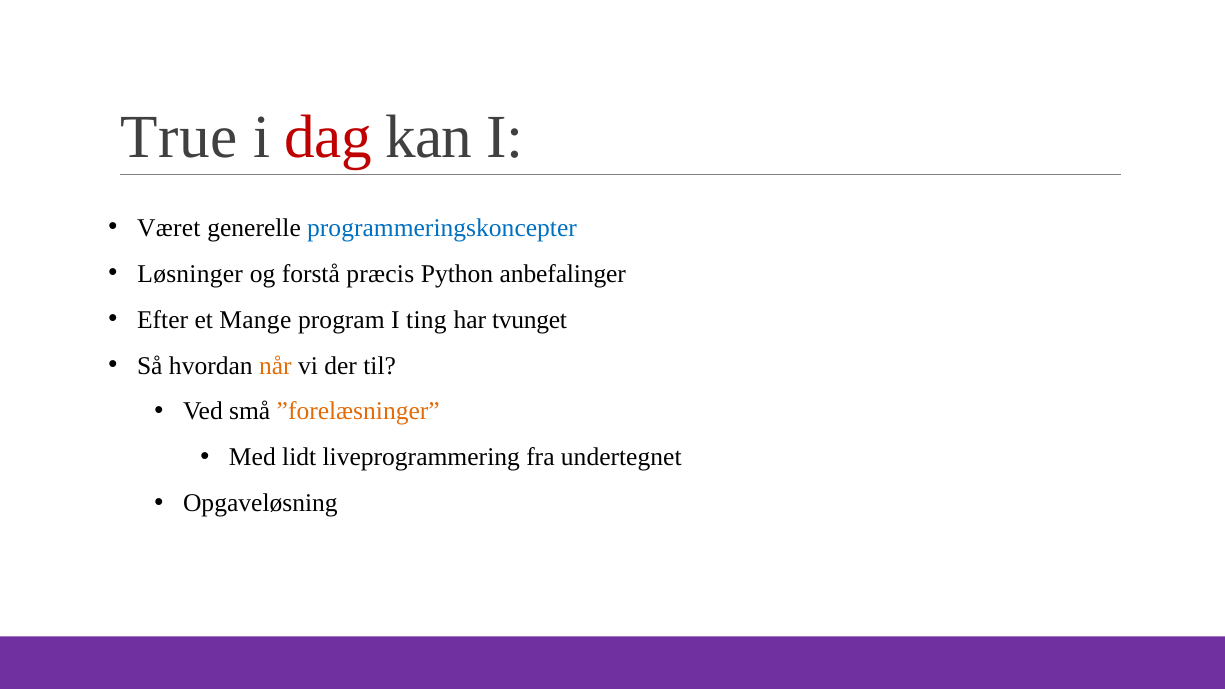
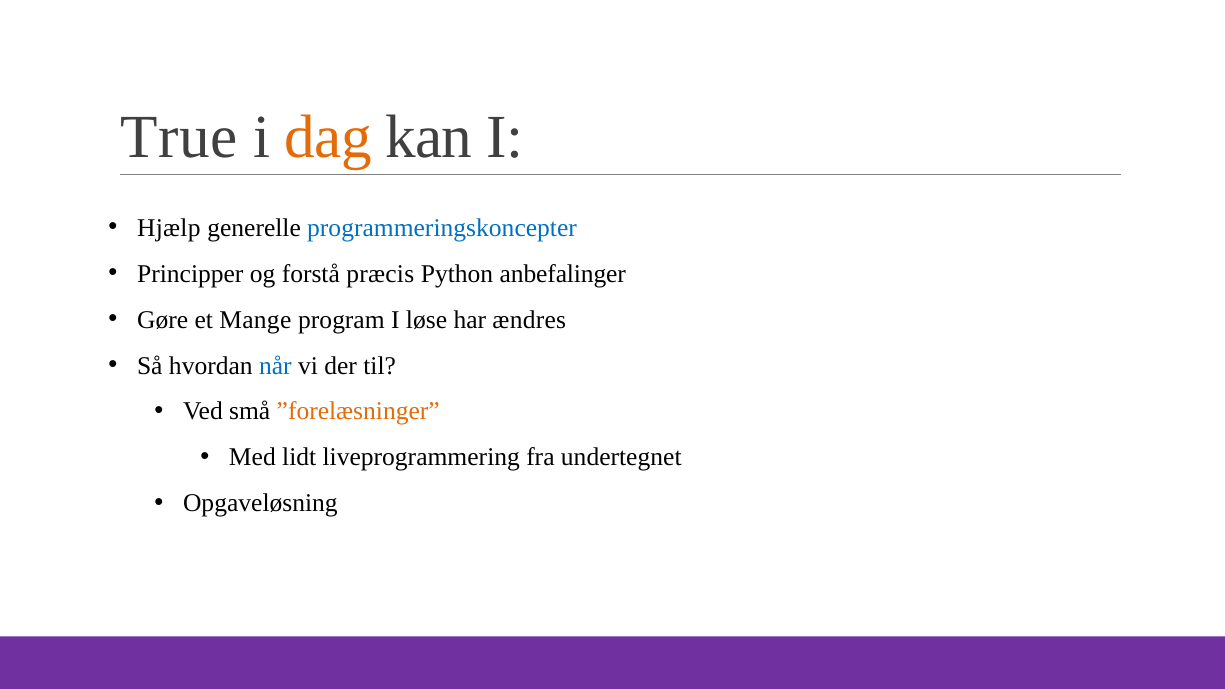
dag colour: red -> orange (328, 137)
Været: Været -> Hjælp (169, 228)
Løsninger: Løsninger -> Principper (190, 274)
Efter: Efter -> Gøre (163, 320)
ting: ting -> løse (427, 320)
tvunget: tvunget -> ændres (529, 320)
når colour: orange -> blue (275, 366)
